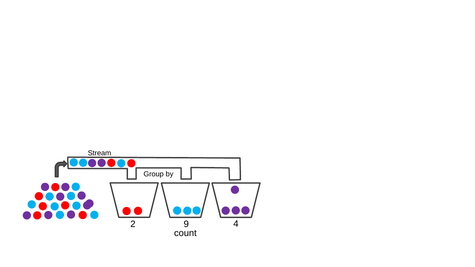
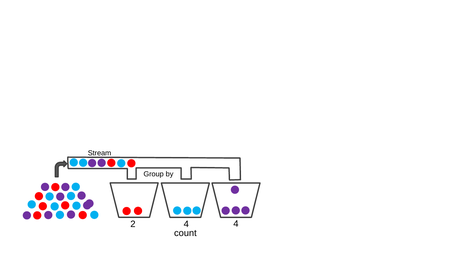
2 9: 9 -> 4 (186, 224)
